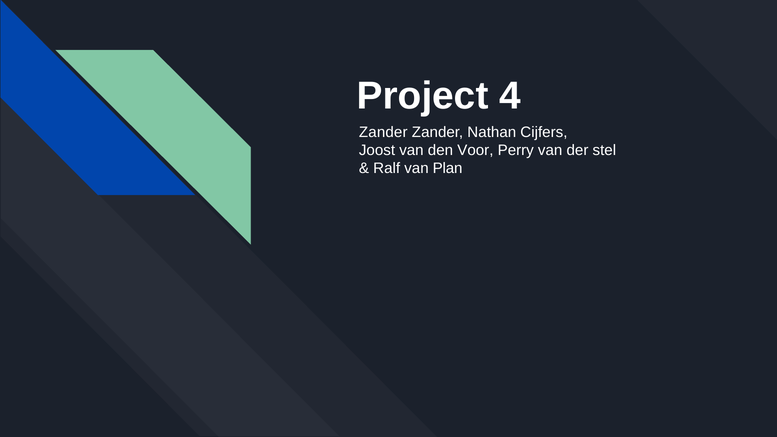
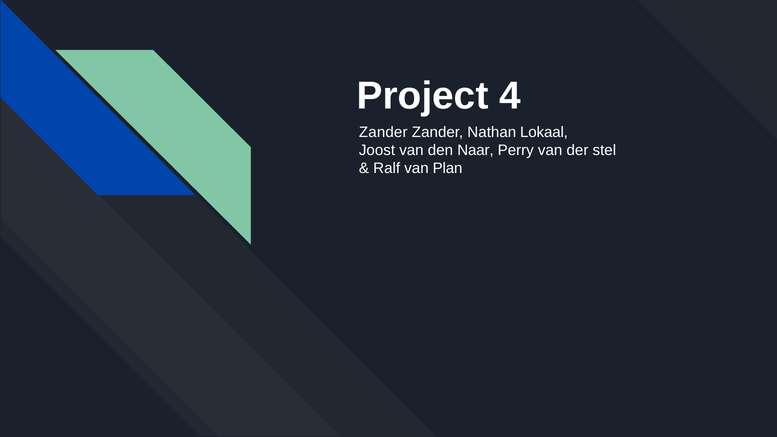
Cijfers: Cijfers -> Lokaal (544, 132)
Voor: Voor -> Naar (475, 150)
